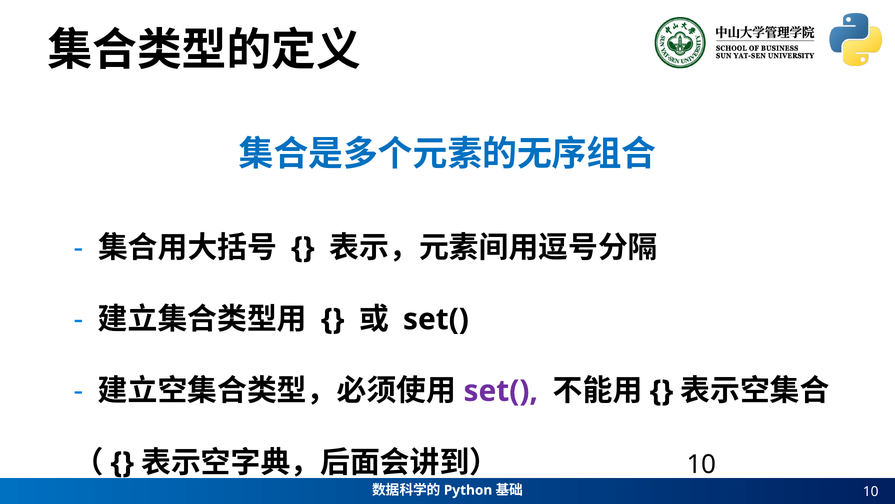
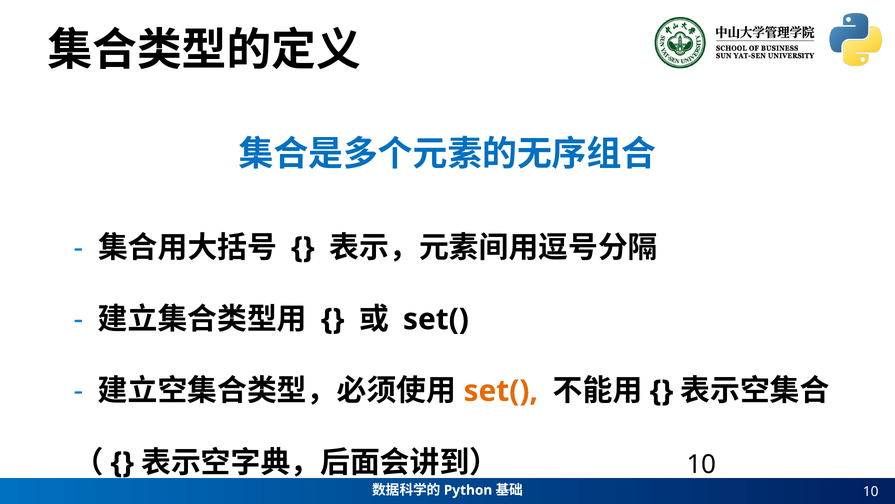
set( colour: purple -> orange (501, 391)
